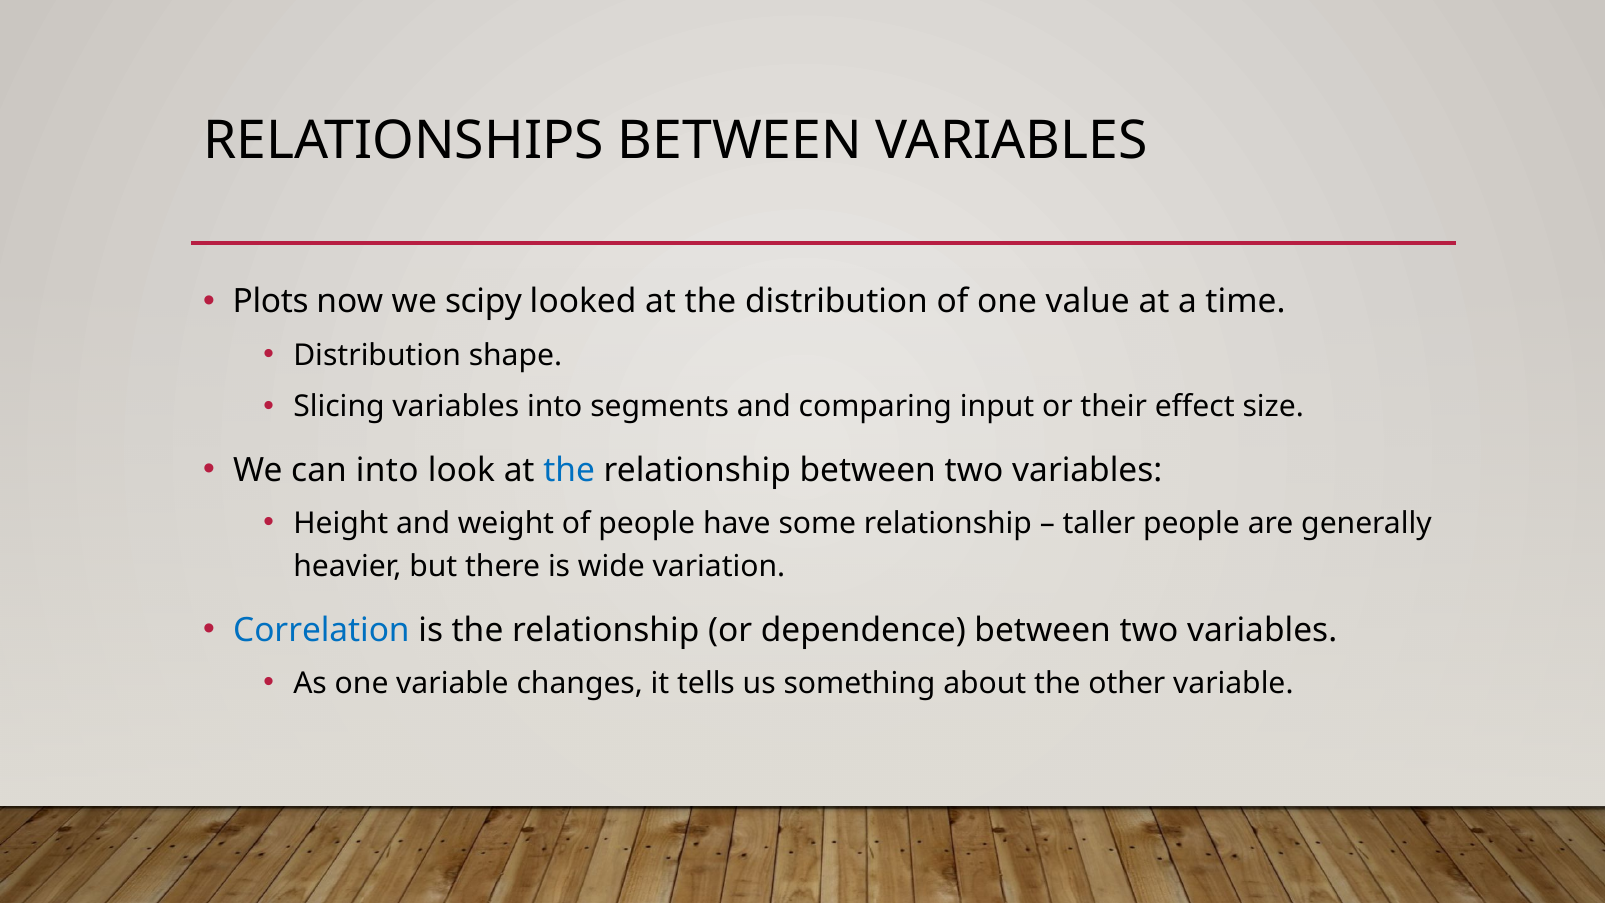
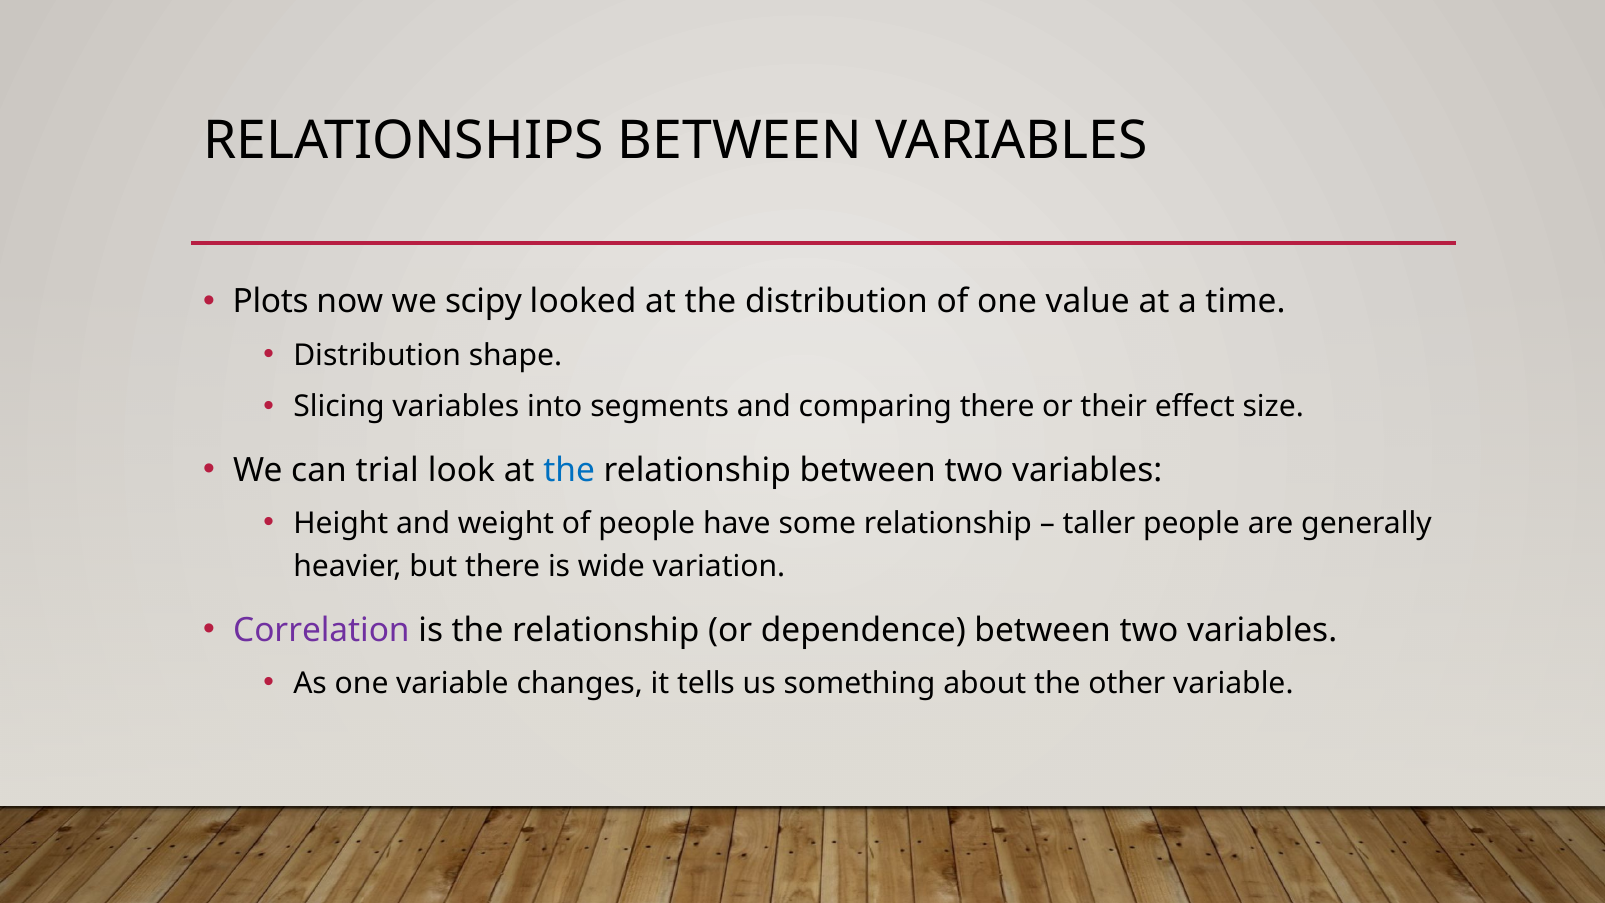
comparing input: input -> there (997, 407)
can into: into -> trial (387, 470)
Correlation colour: blue -> purple (321, 630)
